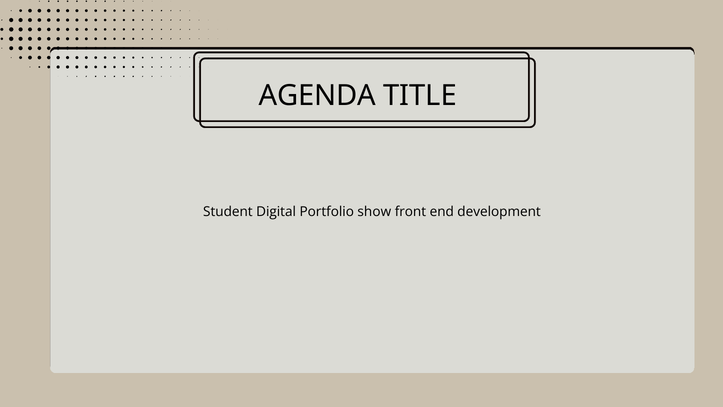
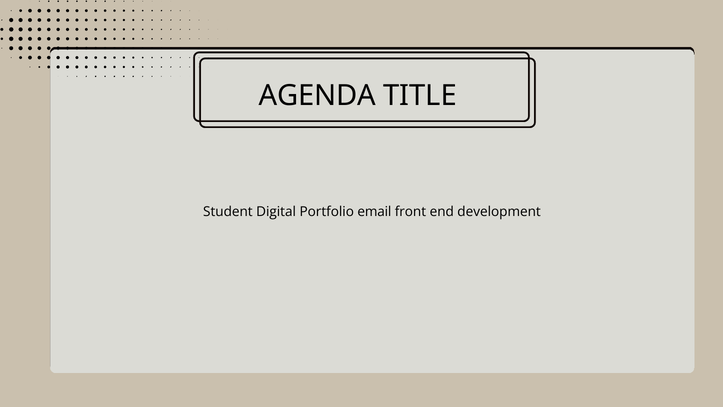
show: show -> email (374, 212)
